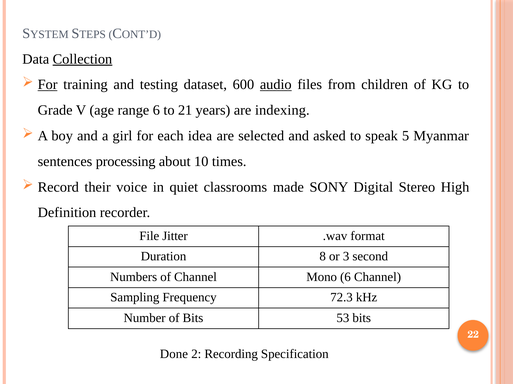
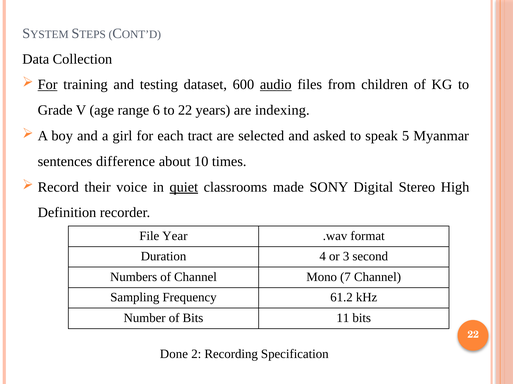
Collection underline: present -> none (82, 59)
to 21: 21 -> 22 (185, 110)
idea: idea -> tract (200, 136)
processing: processing -> difference (126, 162)
quiet underline: none -> present (184, 187)
Jitter: Jitter -> Year (175, 236)
8: 8 -> 4 (323, 257)
Mono 6: 6 -> 7 (345, 277)
72.3: 72.3 -> 61.2 (342, 298)
53: 53 -> 11 (343, 319)
